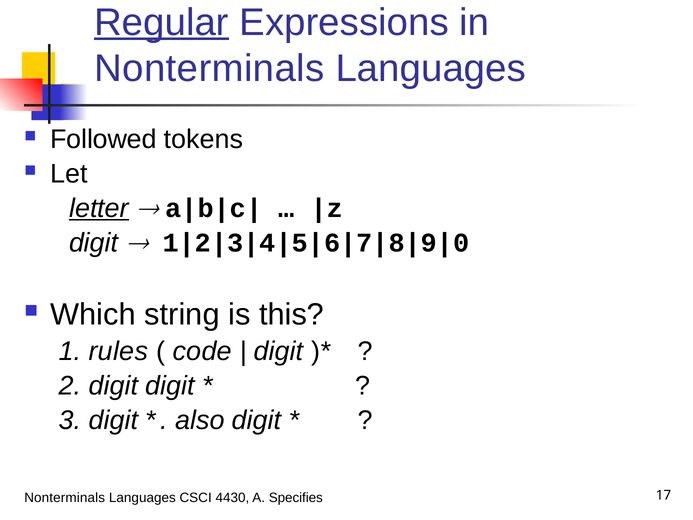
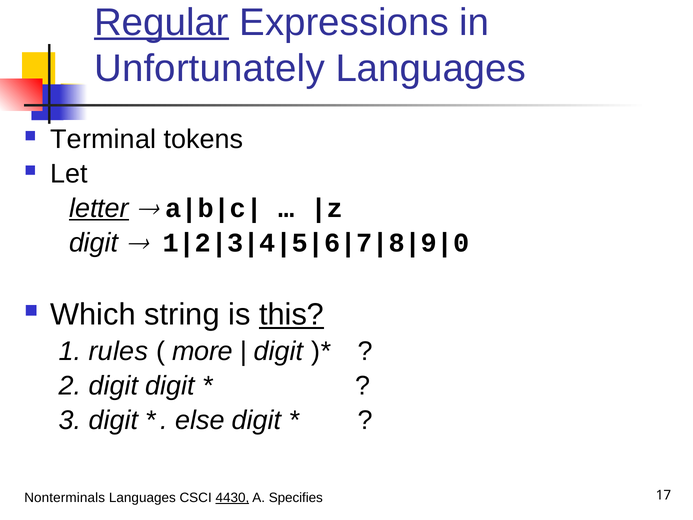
Nonterminals: Nonterminals -> Unfortunately (209, 68)
Followed: Followed -> Terminal (103, 139)
this underline: none -> present (292, 315)
code: code -> more (202, 351)
also: also -> else (200, 420)
4430 underline: none -> present (232, 498)
